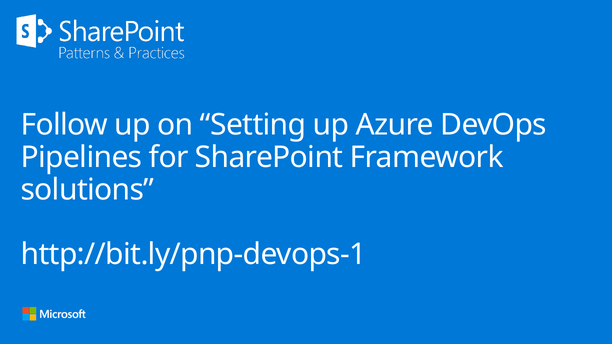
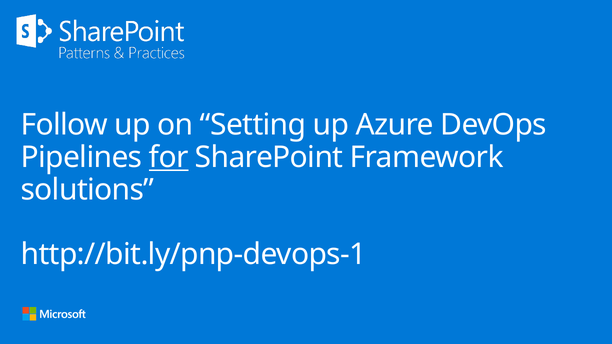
for underline: none -> present (169, 158)
